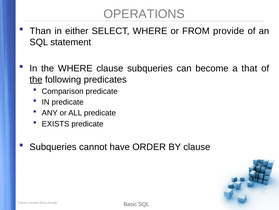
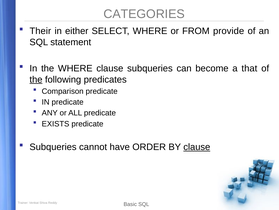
OPERATIONS: OPERATIONS -> CATEGORIES (144, 14)
Than: Than -> Their (40, 31)
clause underline: none -> present (197, 147)
